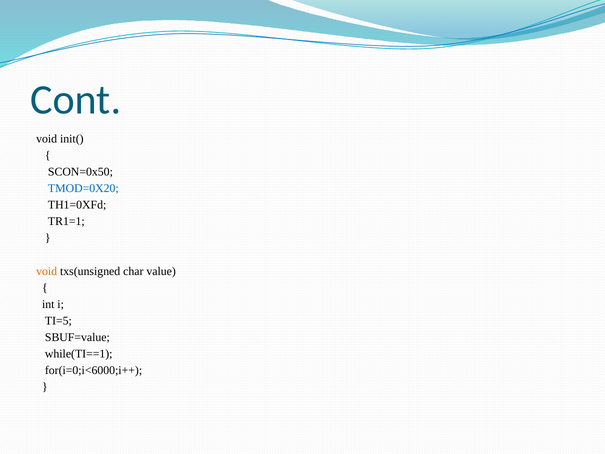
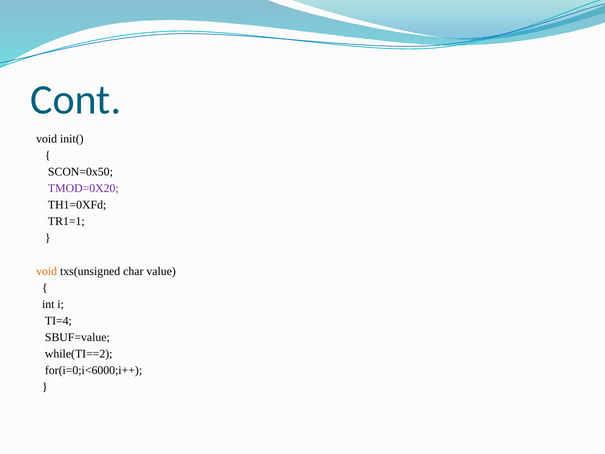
TMOD=0X20 colour: blue -> purple (83, 188)
TI=5: TI=5 -> TI=4 (58, 321)
while(TI==1: while(TI==1 -> while(TI==2 (79, 354)
